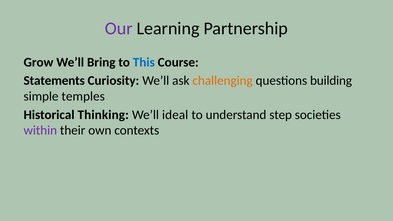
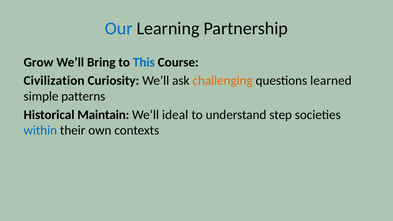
Our colour: purple -> blue (119, 29)
Statements: Statements -> Civilization (54, 81)
building: building -> learned (331, 81)
temples: temples -> patterns (83, 96)
Thinking: Thinking -> Maintain (103, 115)
within colour: purple -> blue (40, 130)
